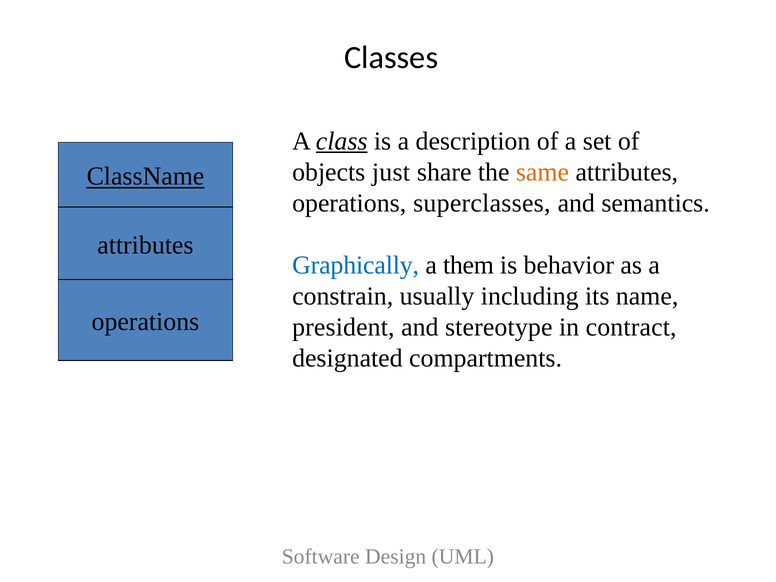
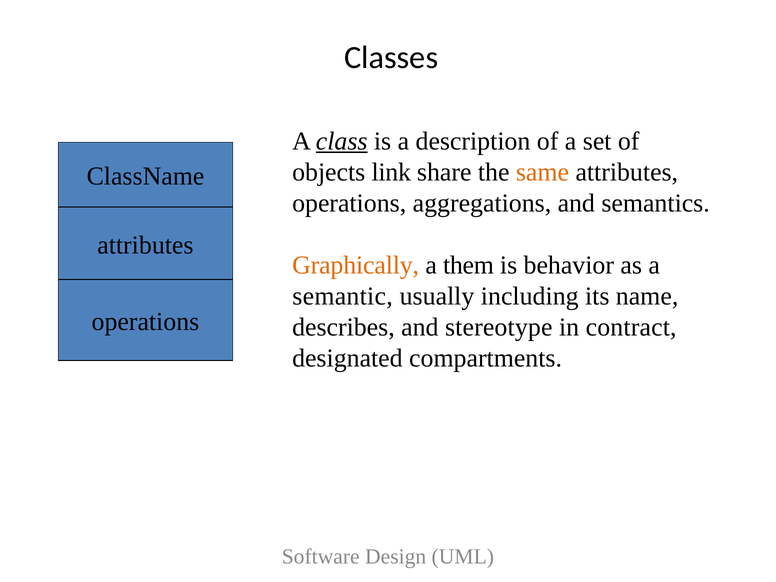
just: just -> link (391, 172)
ClassName underline: present -> none (145, 176)
superclasses: superclasses -> aggregations (482, 203)
Graphically colour: blue -> orange (356, 265)
constrain: constrain -> semantic (343, 296)
president: president -> describes (343, 327)
